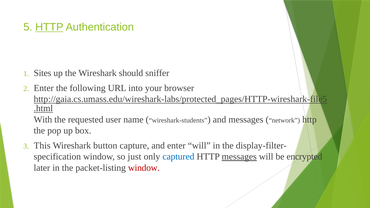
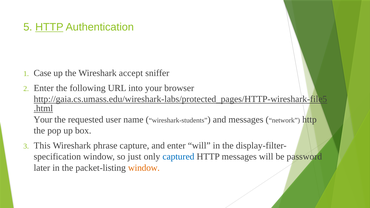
Sites: Sites -> Case (42, 73)
should: should -> accept (131, 73)
With: With -> Your (43, 120)
button: button -> phrase (105, 146)
messages underline: present -> none (239, 157)
encrypted: encrypted -> password (304, 157)
window colour: red -> orange (144, 168)
